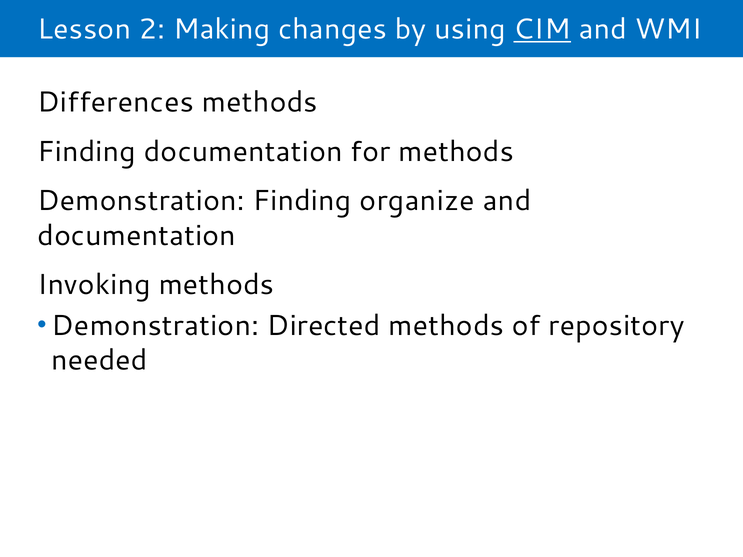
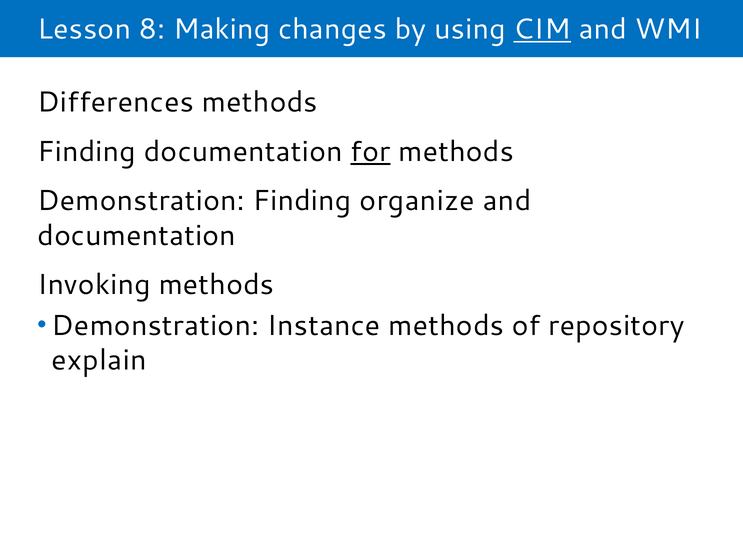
2: 2 -> 8 (152, 29)
for underline: none -> present (370, 152)
Directed: Directed -> Instance (324, 326)
needed: needed -> explain (99, 361)
